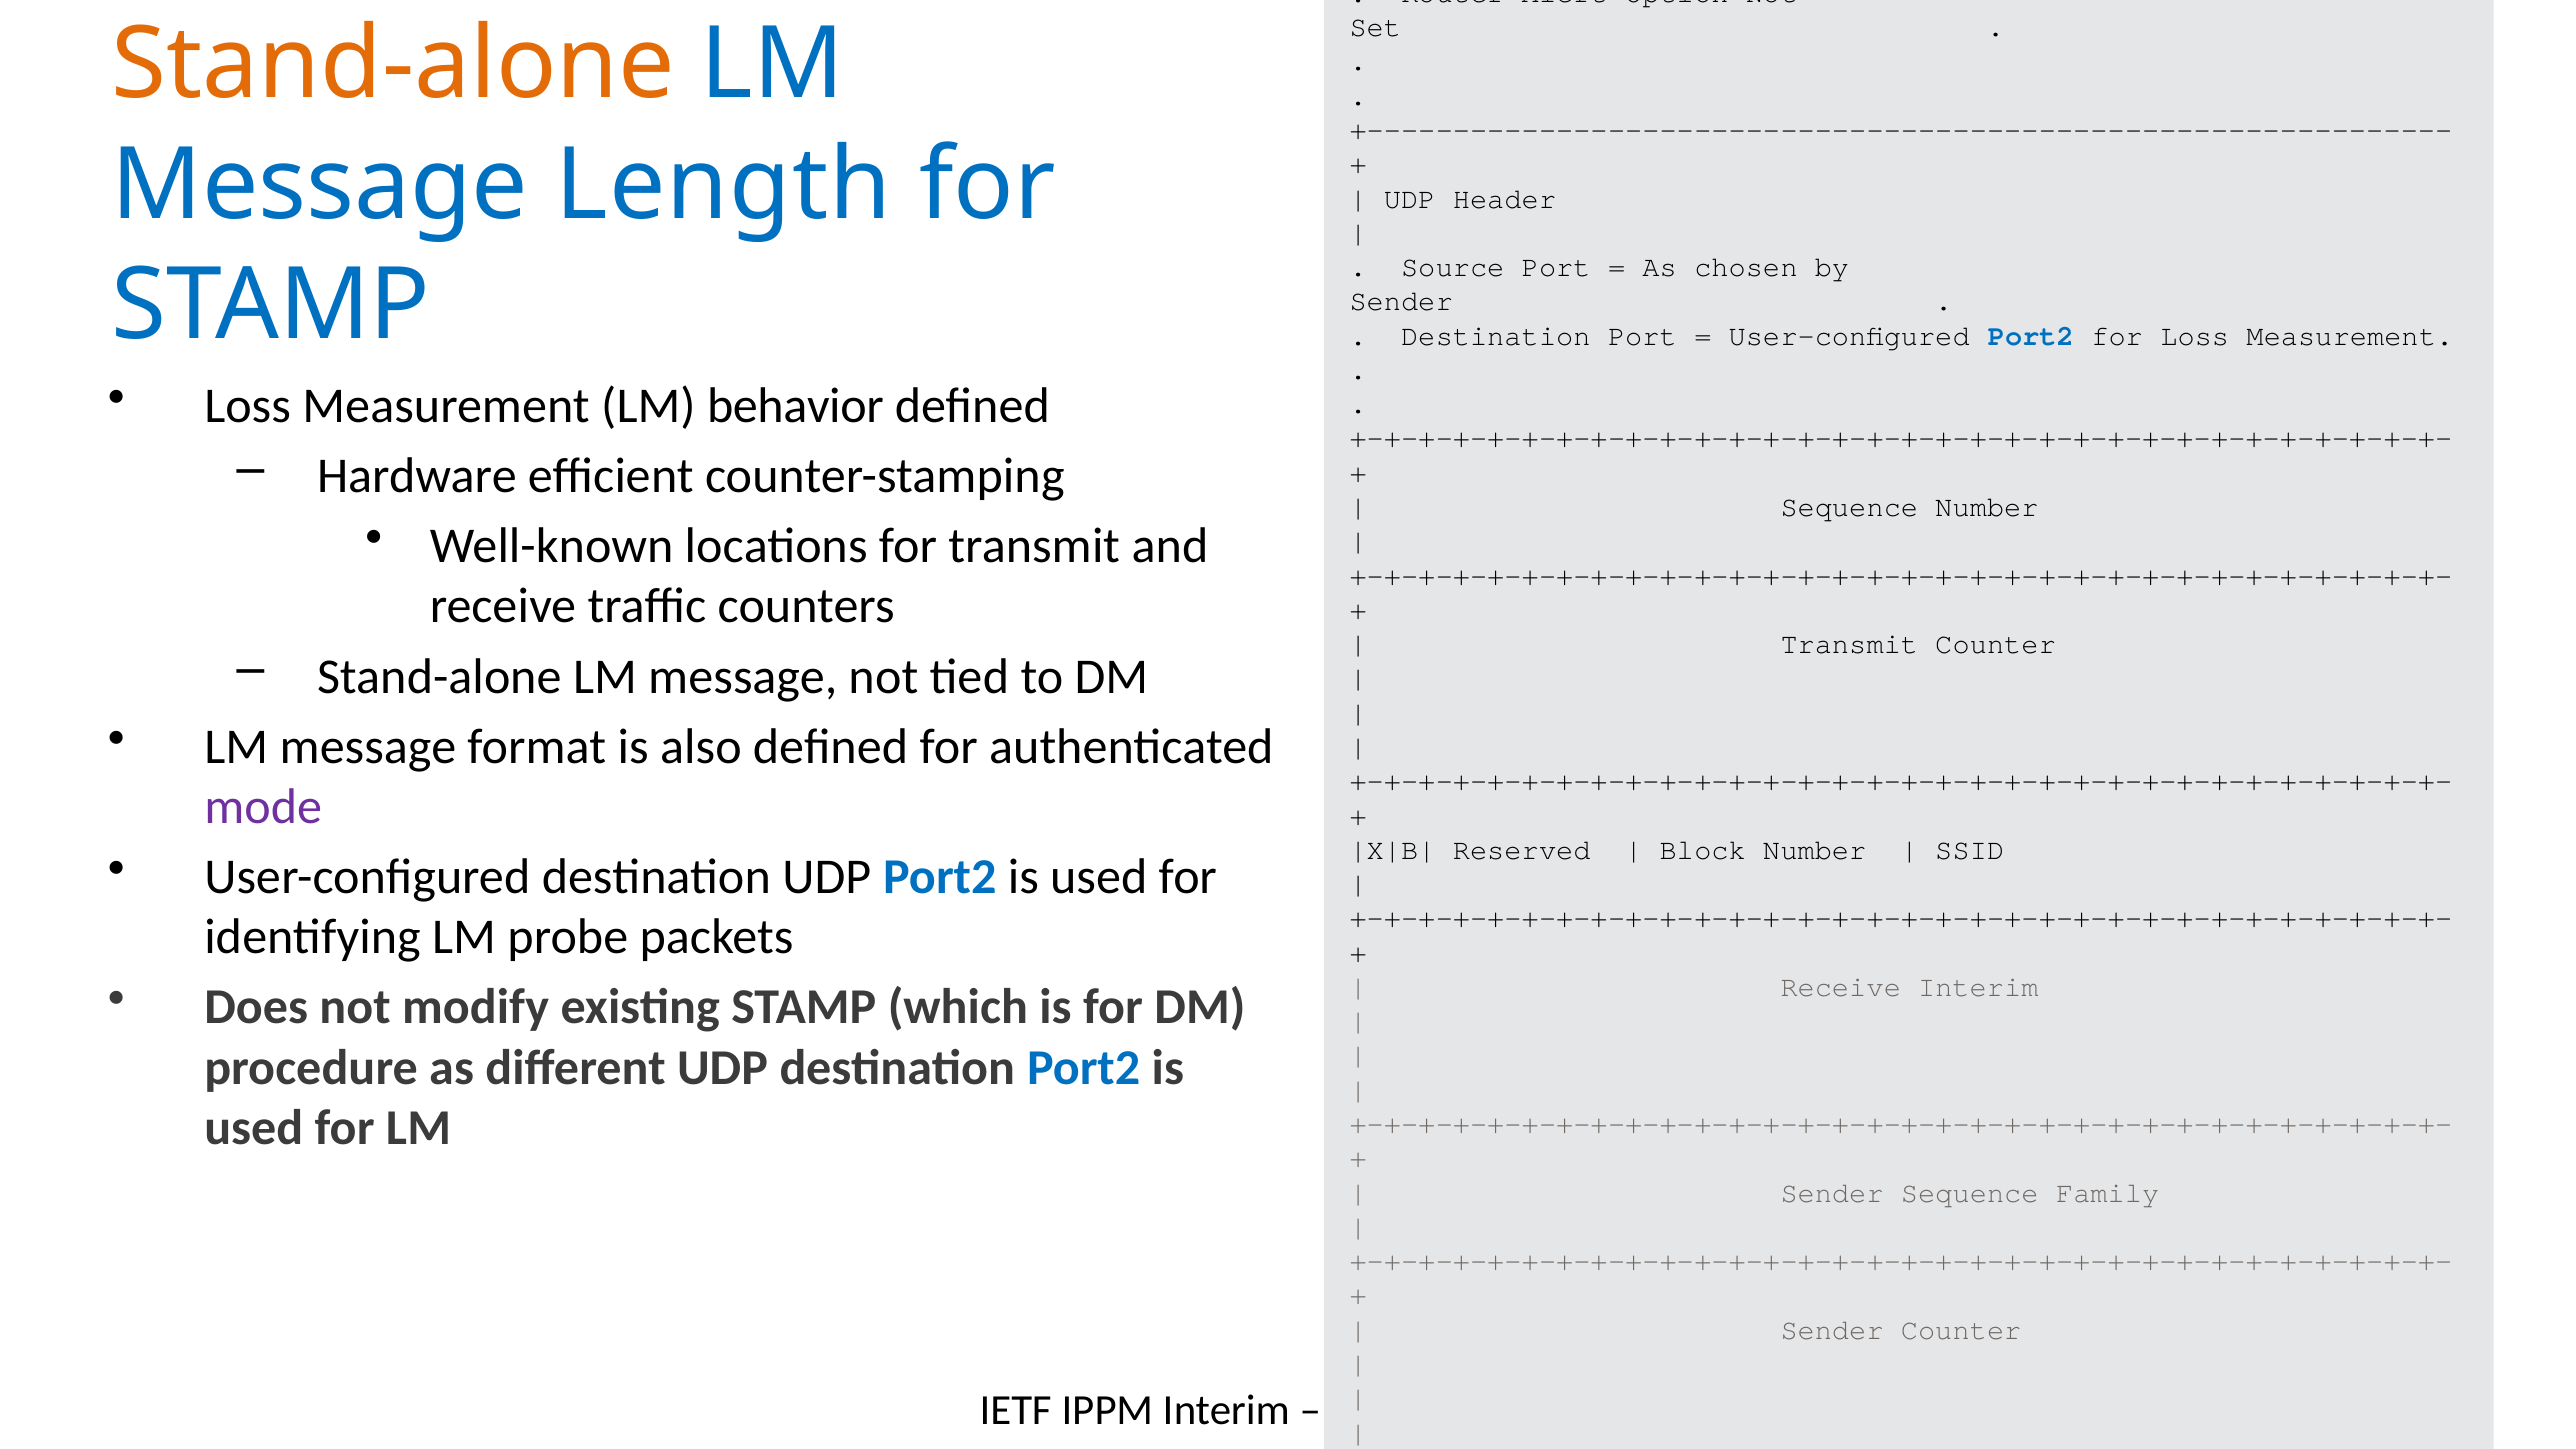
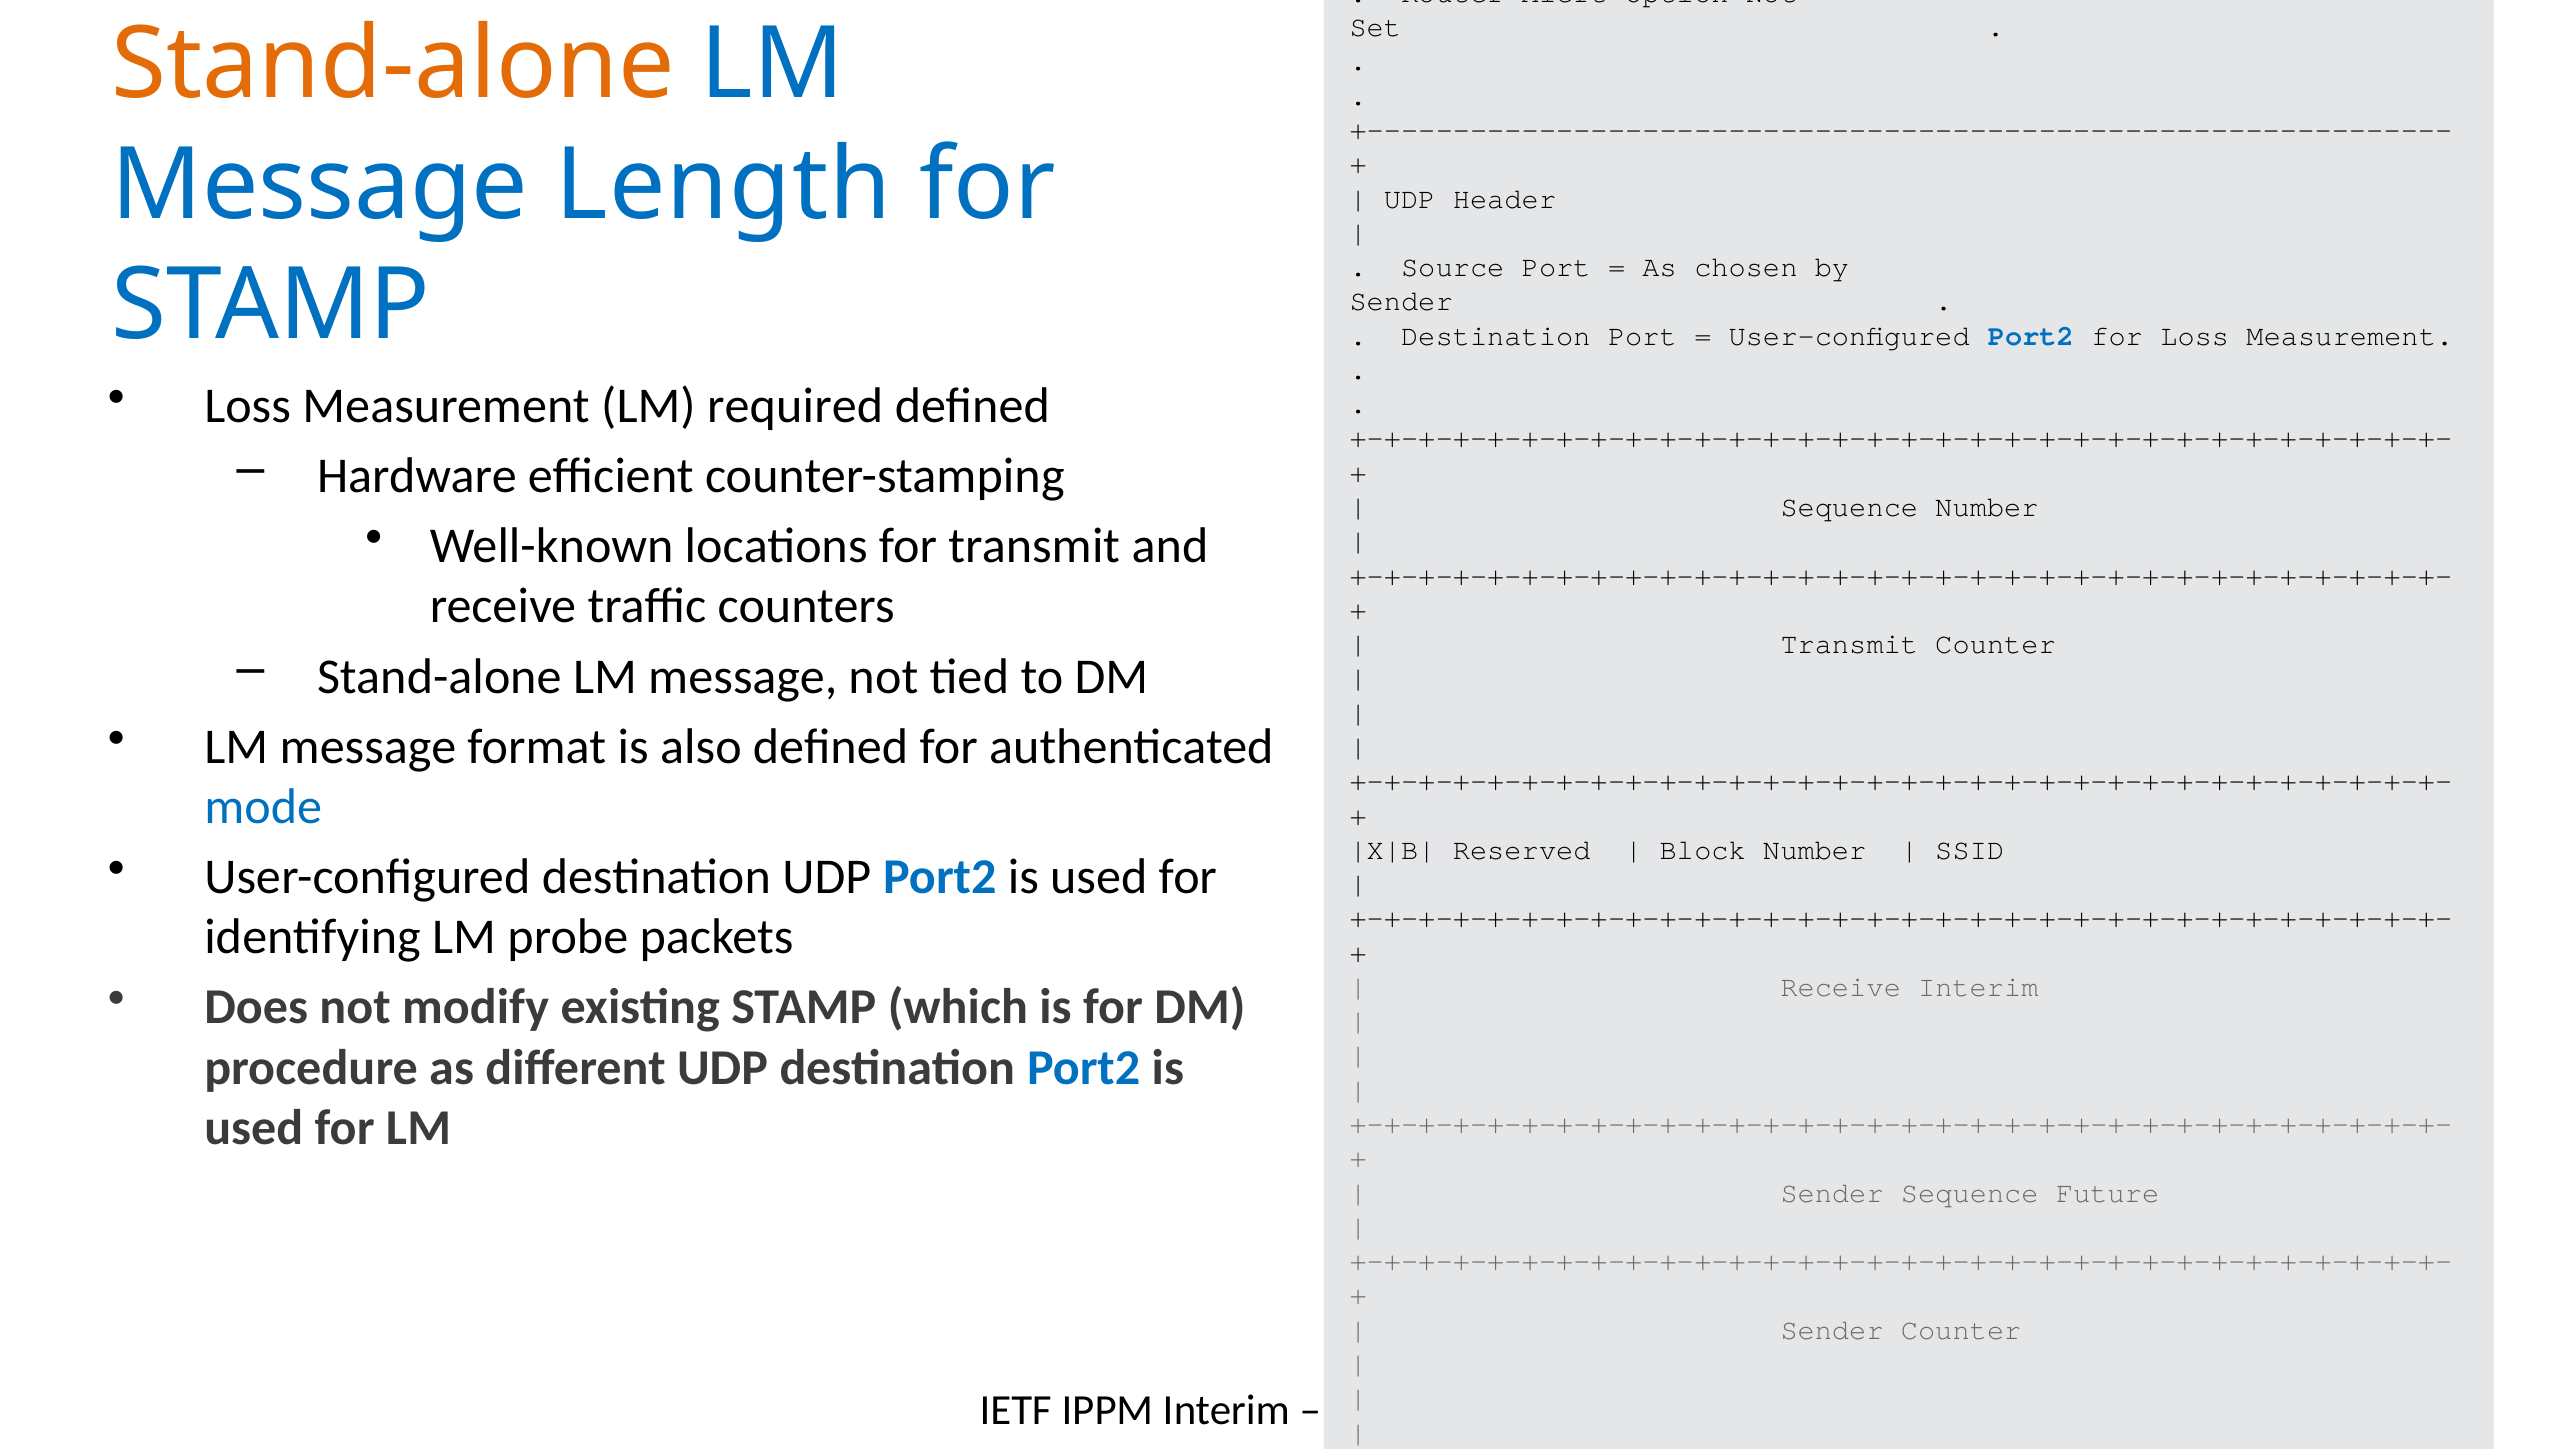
behavior: behavior -> required (795, 406)
mode colour: purple -> blue (263, 807)
Family: Family -> Future (2108, 1193)
